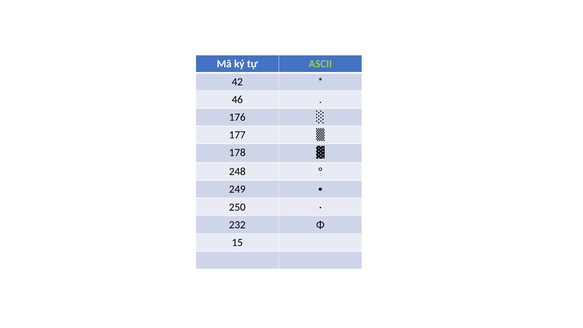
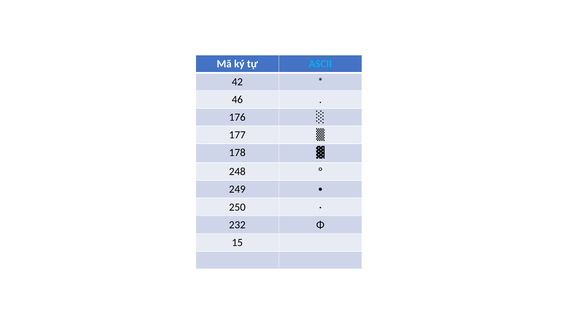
ASCII colour: light green -> light blue (320, 64)
